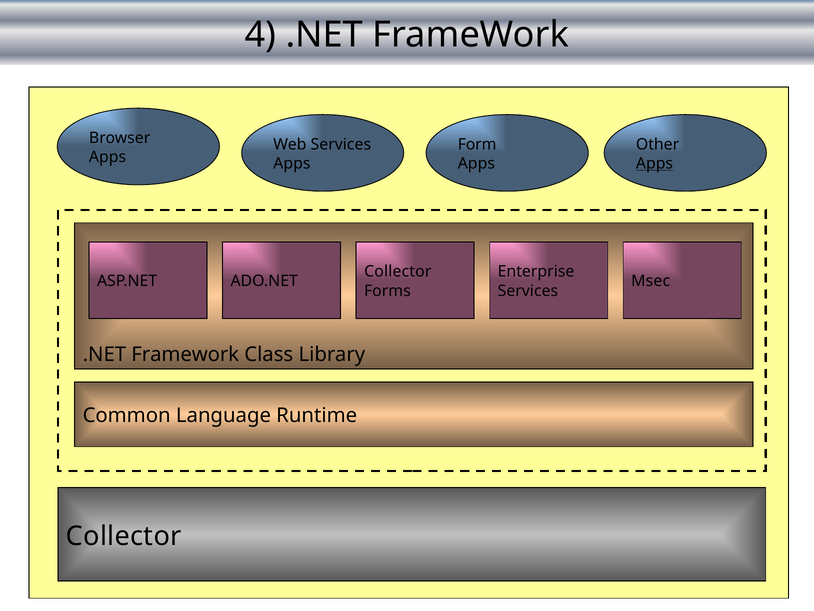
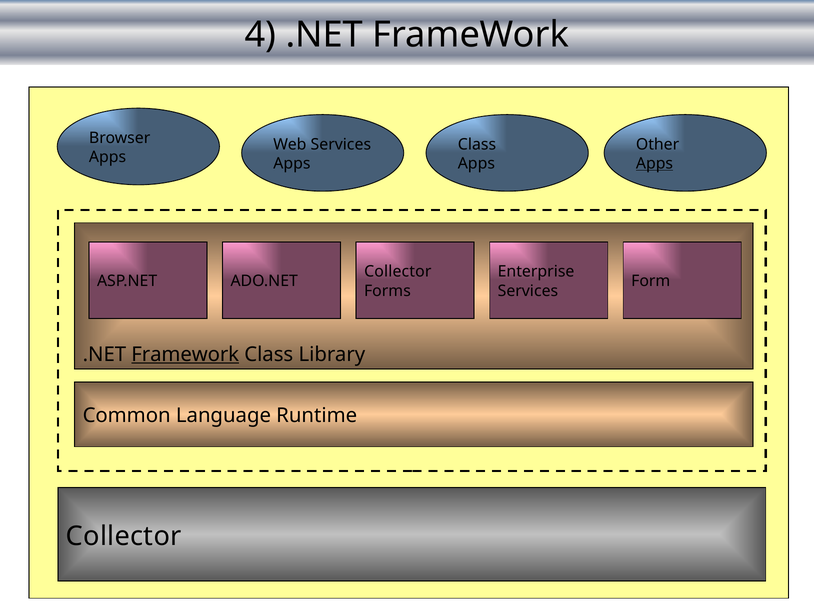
Form: Form -> Class (477, 144)
Msec: Msec -> Form (651, 281)
Framework underline: none -> present (185, 354)
